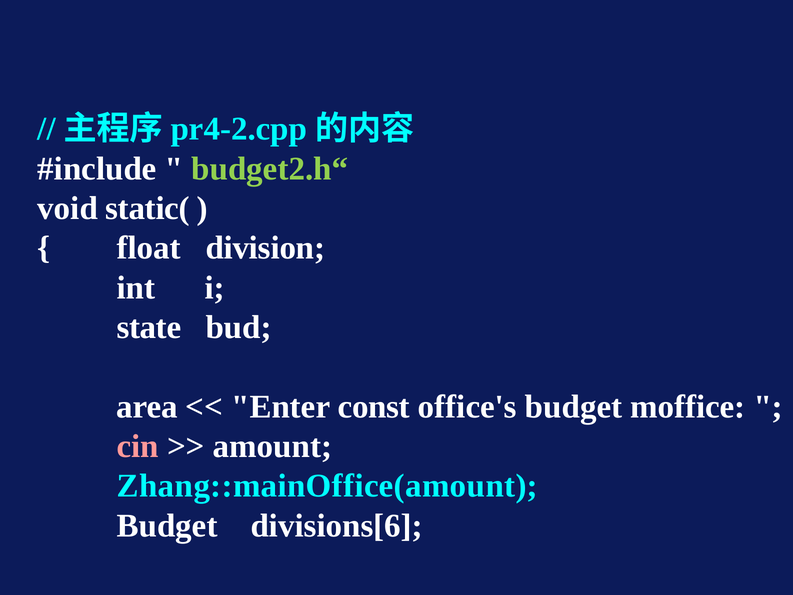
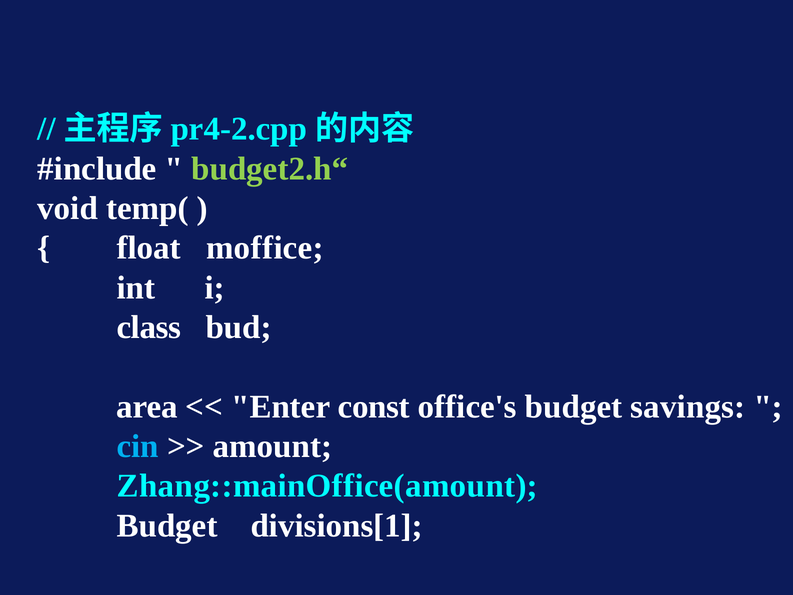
static(: static( -> temp( (147, 208)
division: division -> moffice (265, 248)
state: state -> class (149, 327)
moffice: moffice -> savings (688, 407)
cin colour: pink -> light blue (138, 446)
divisions[6: divisions[6 -> divisions[1 (337, 525)
